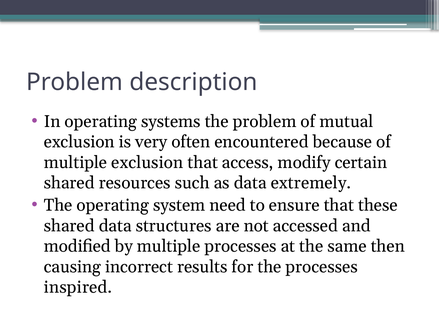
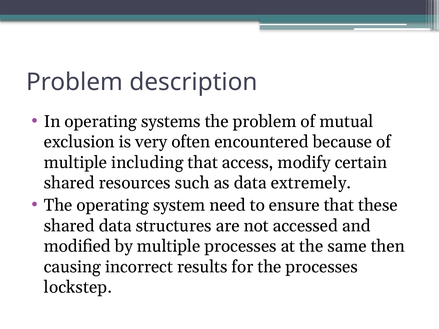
multiple exclusion: exclusion -> including (147, 163)
inspired: inspired -> lockstep (78, 287)
